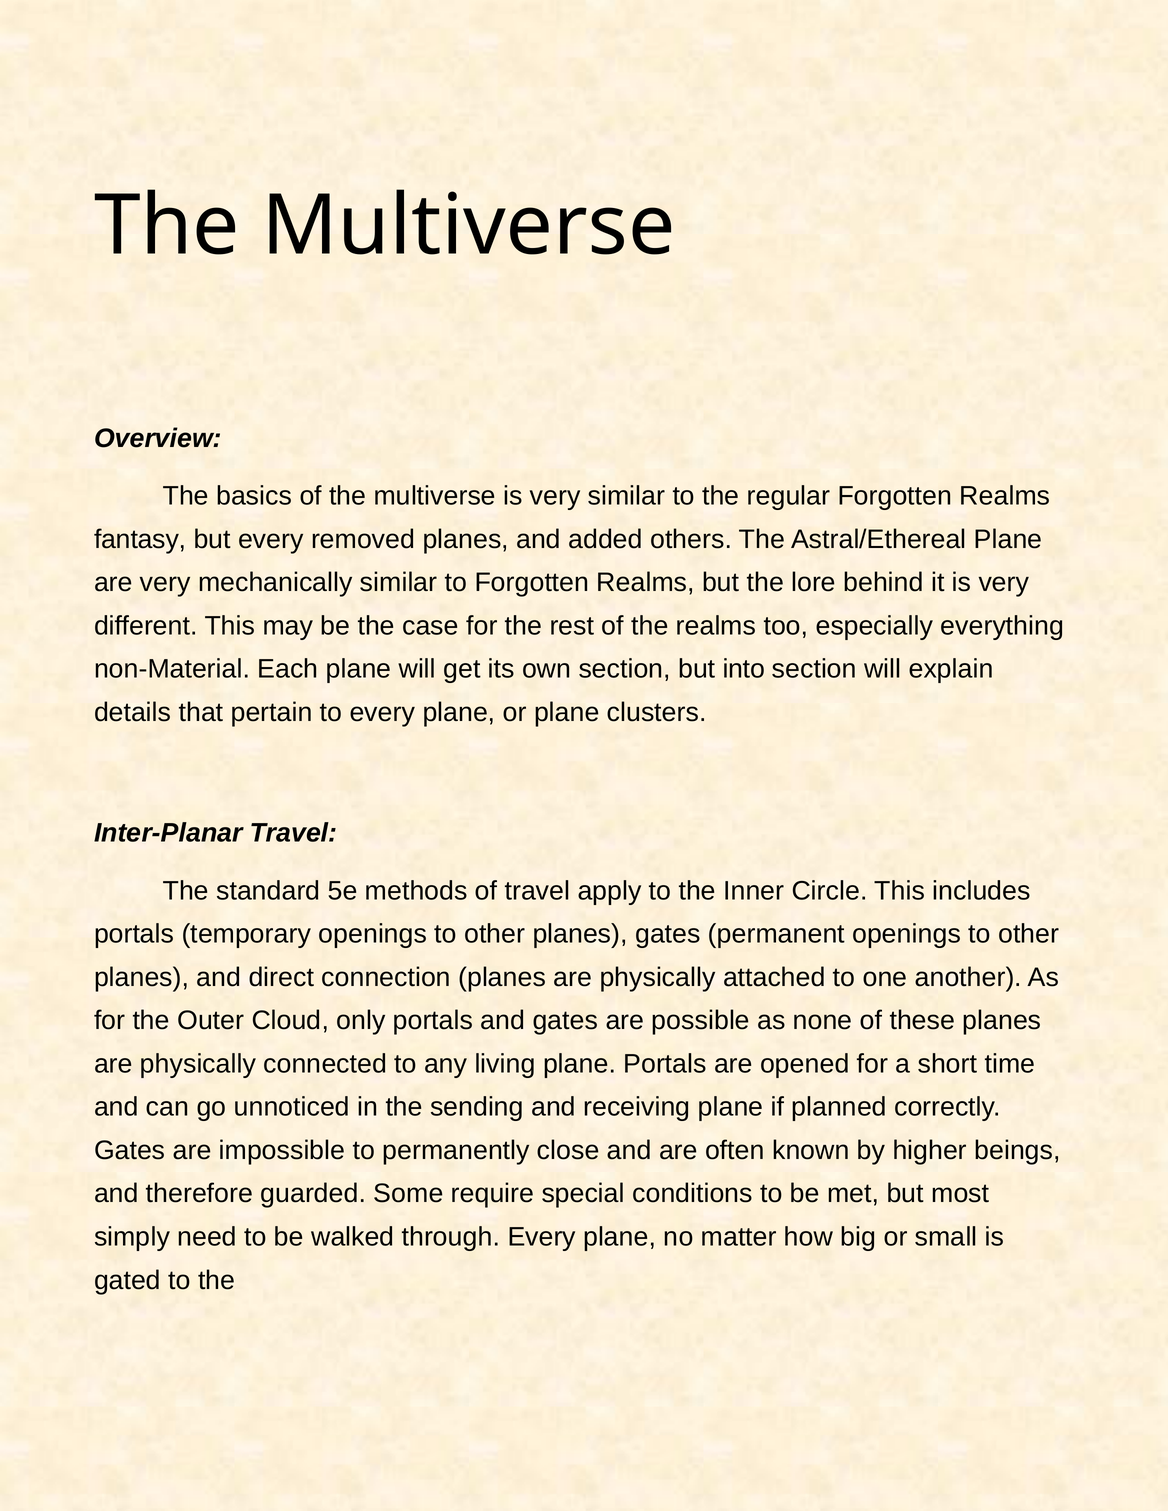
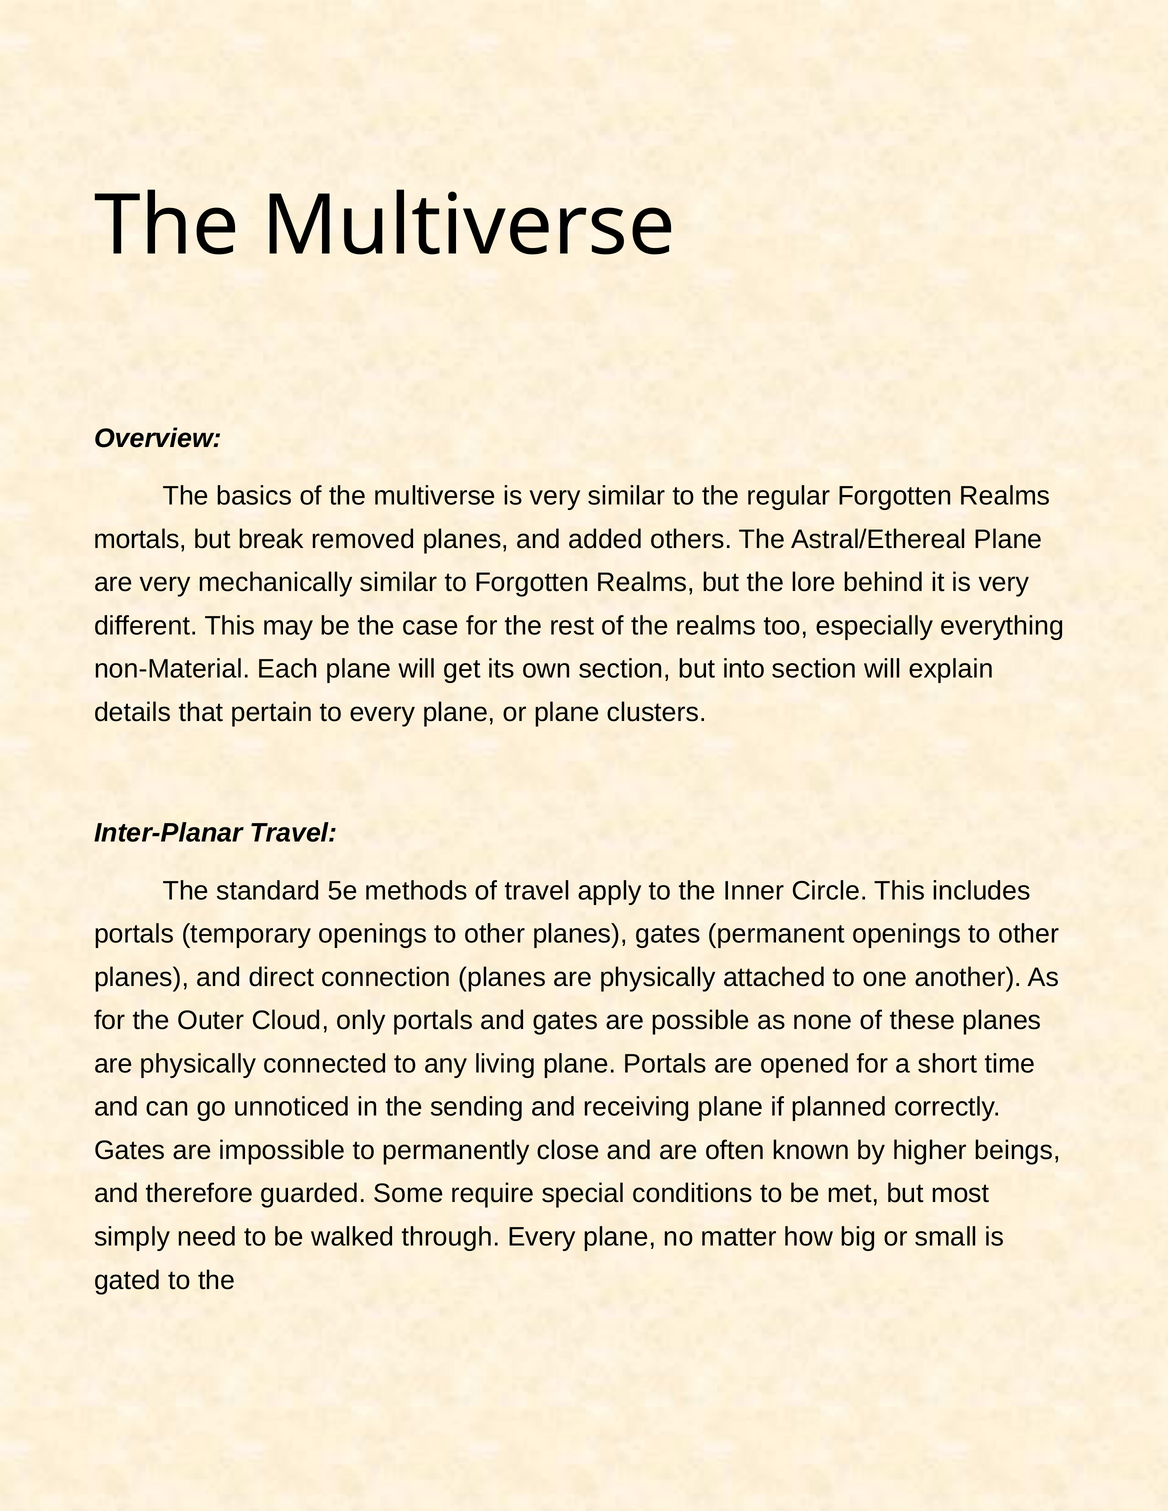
fantasy: fantasy -> mortals (140, 540)
but every: every -> break (271, 540)
